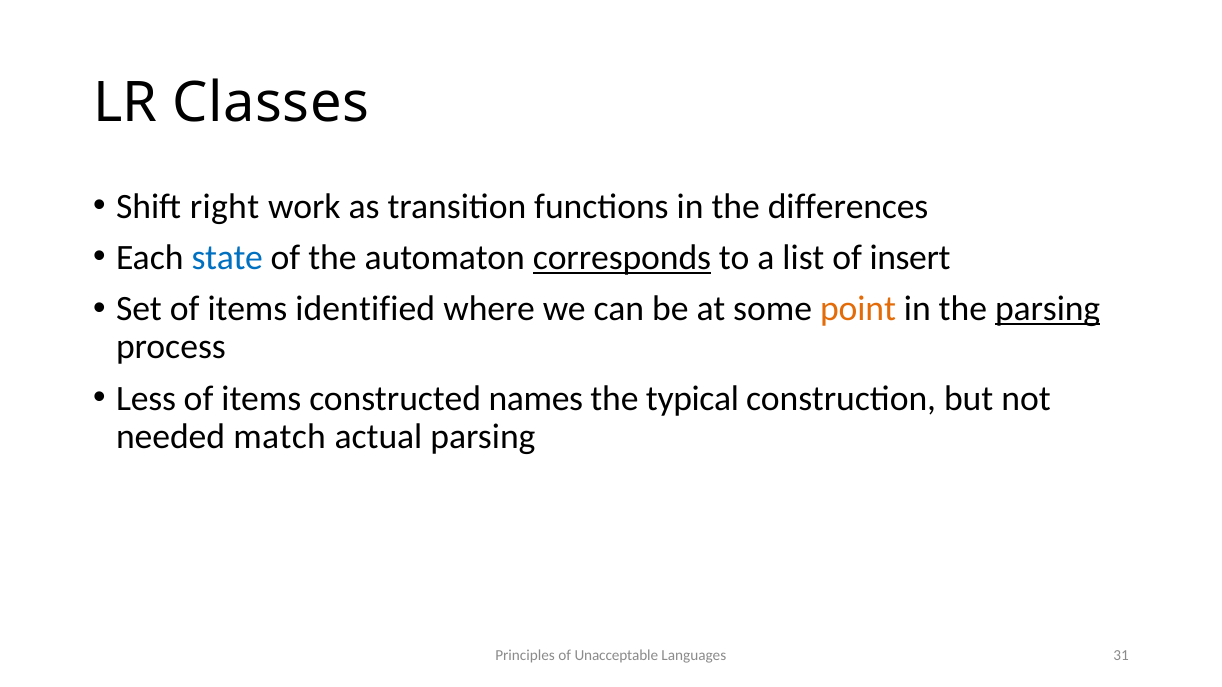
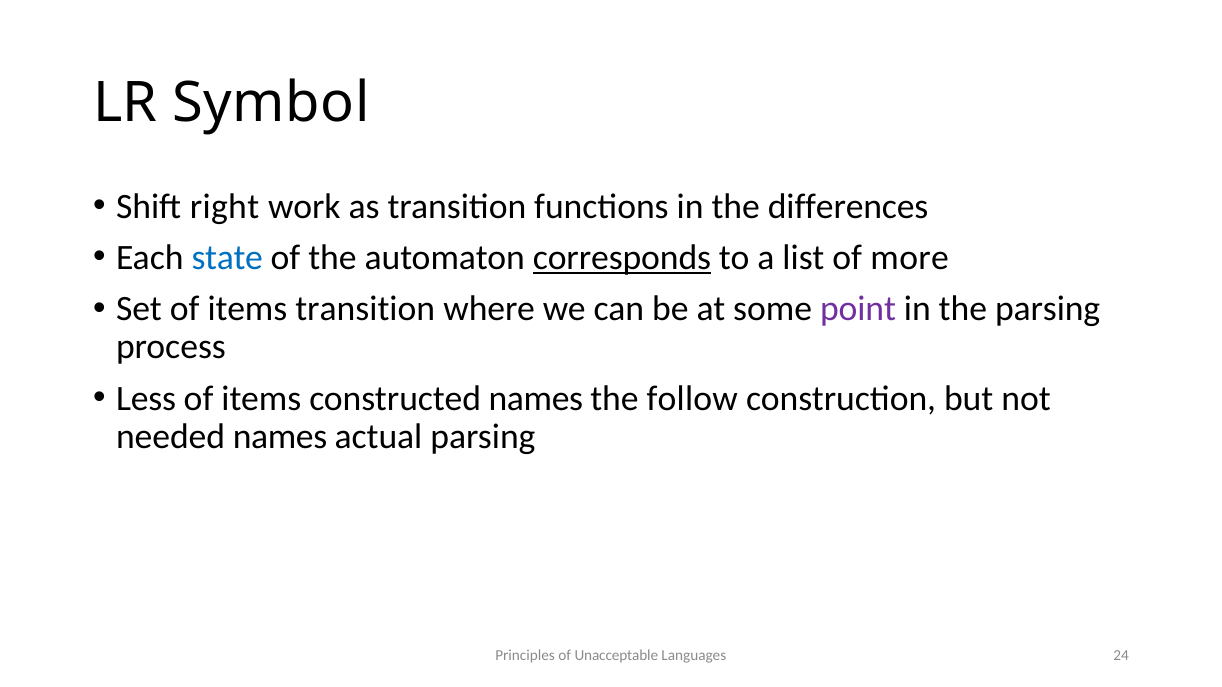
Classes: Classes -> Symbol (271, 103)
insert: insert -> more (910, 258)
items identified: identified -> transition (365, 309)
point colour: orange -> purple (858, 309)
parsing underline: present -> none (1048, 309)
typical: typical -> follow (692, 398)
needed match: match -> names (280, 437)
31: 31 -> 24 (1121, 656)
